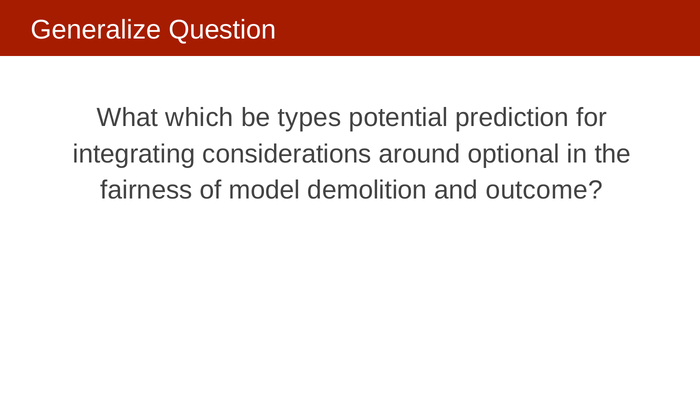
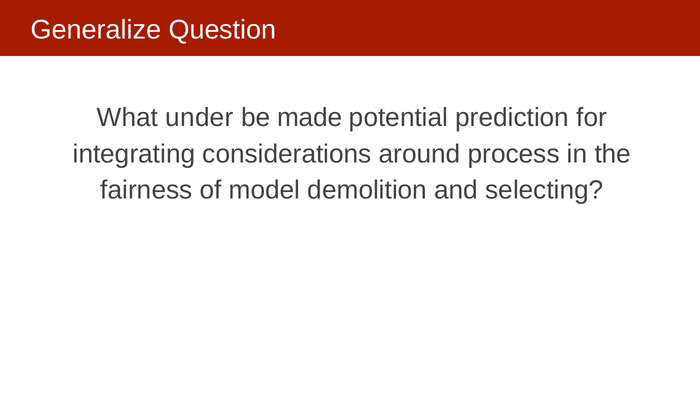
which: which -> under (199, 118)
types: types -> made (310, 118)
optional: optional -> process (514, 154)
outcome: outcome -> selecting (544, 190)
